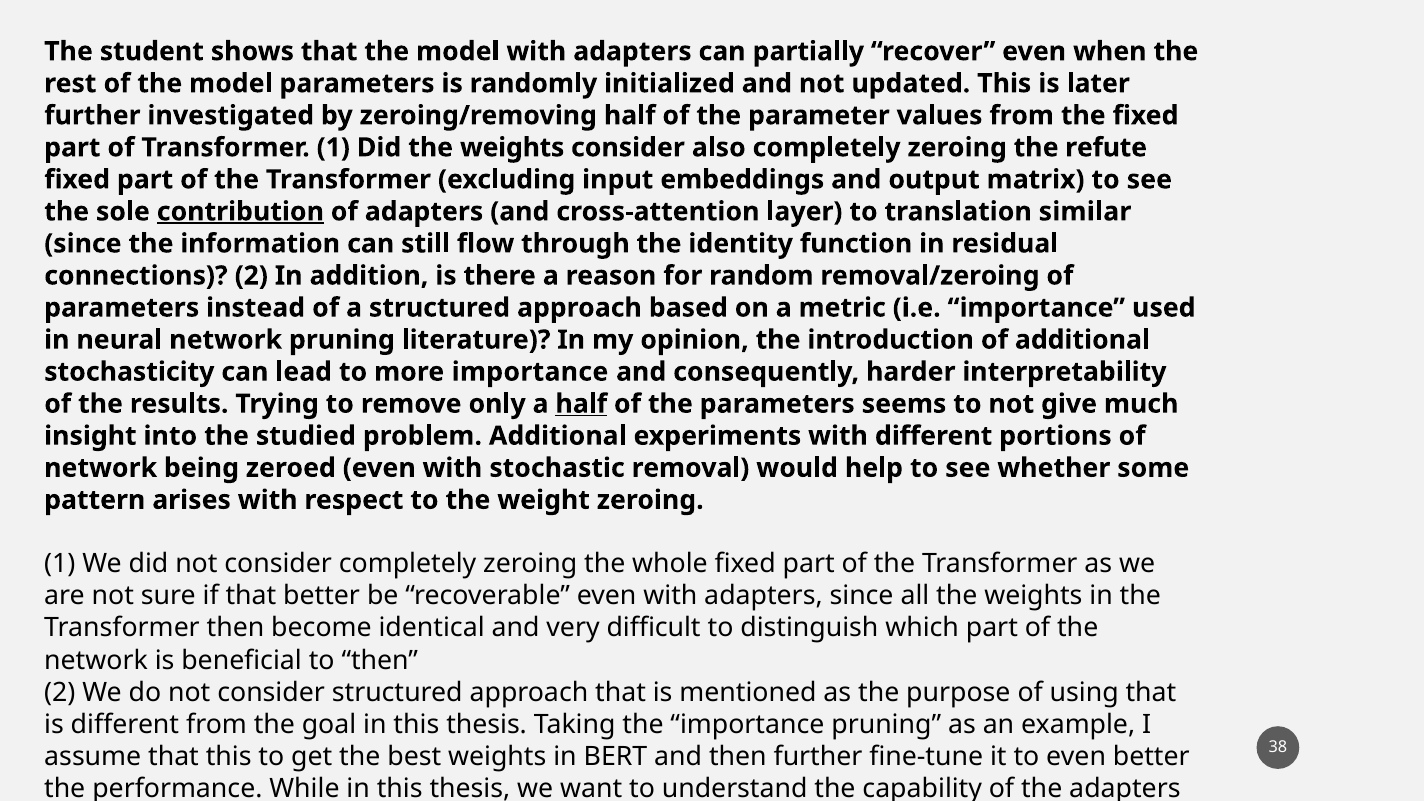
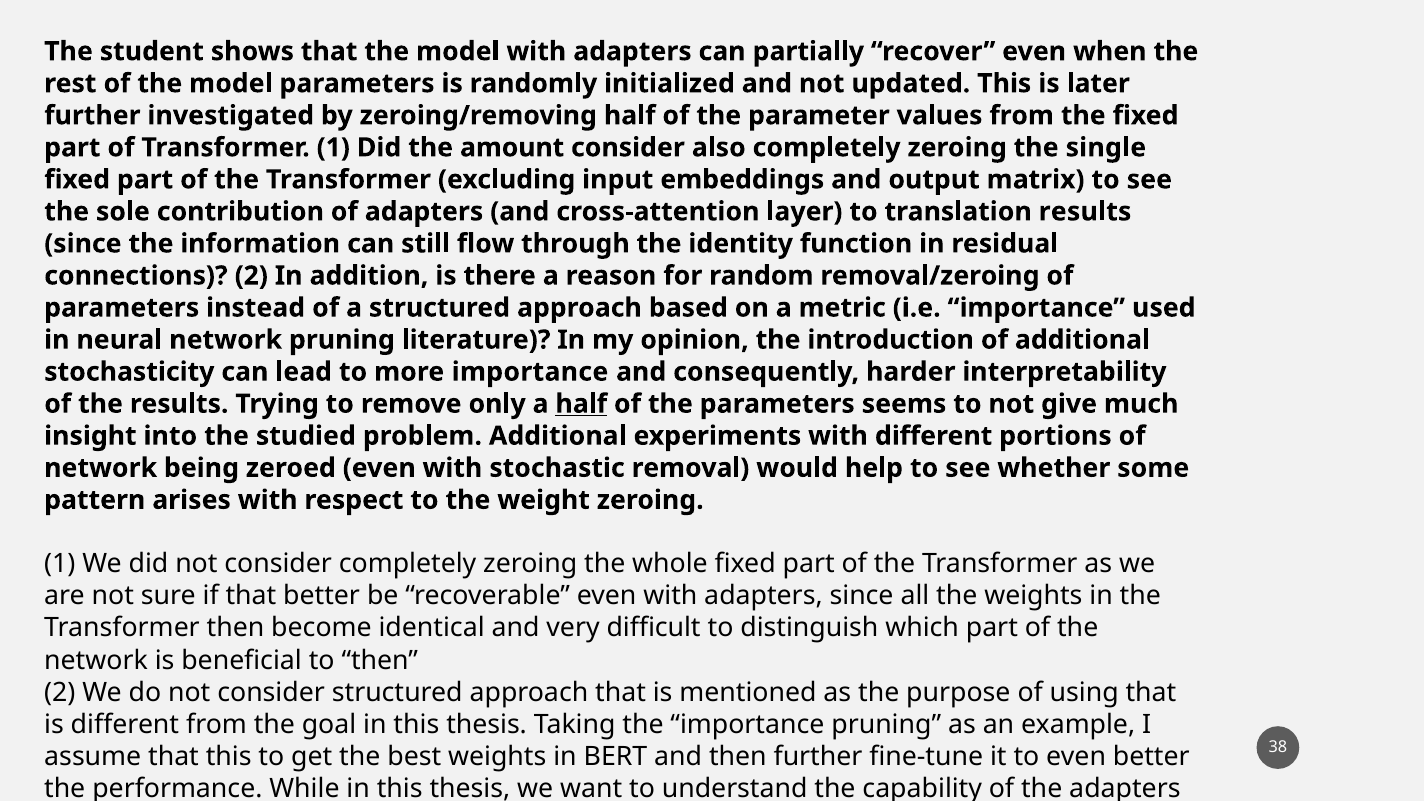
Did the weights: weights -> amount (512, 148)
refute: refute -> single (1106, 148)
contribution underline: present -> none (240, 212)
translation similar: similar -> results (1085, 212)
